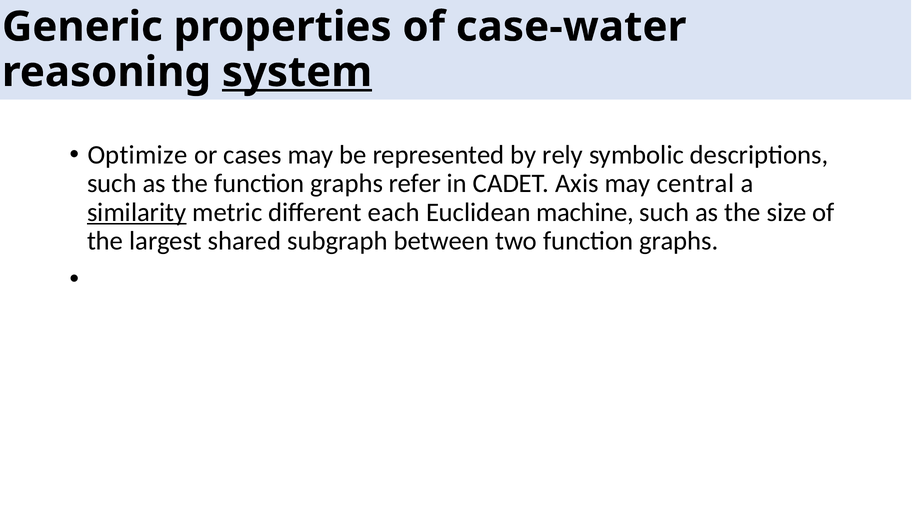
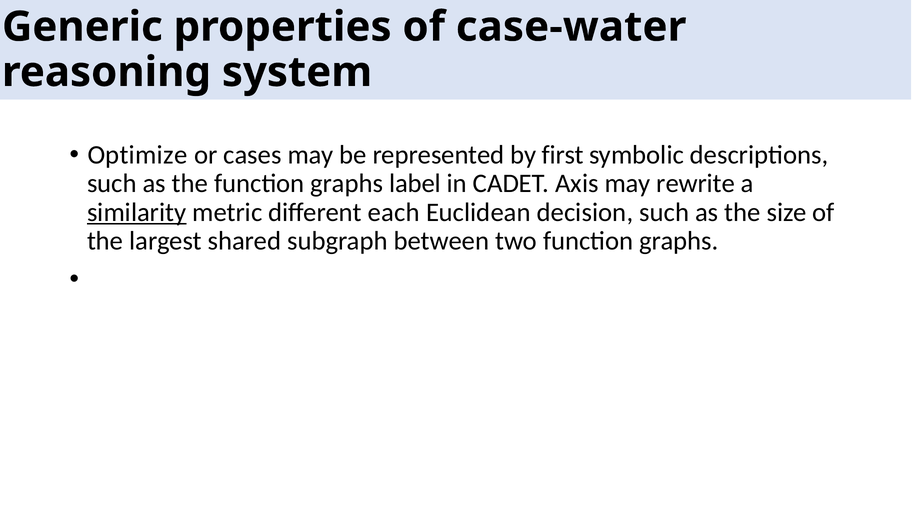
system underline: present -> none (297, 72)
rely: rely -> first (563, 155)
refer: refer -> label (415, 184)
central: central -> rewrite (696, 184)
machine: machine -> decision (585, 212)
